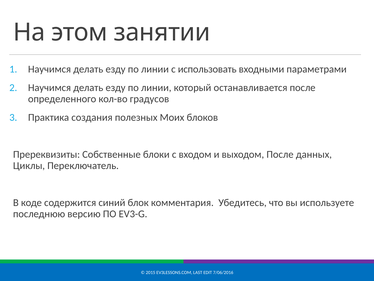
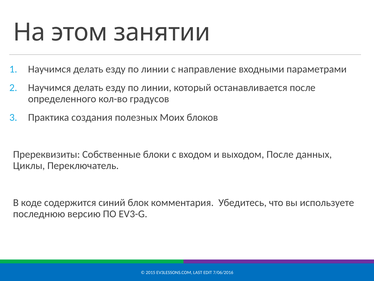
использовать: использовать -> направление (207, 69)
